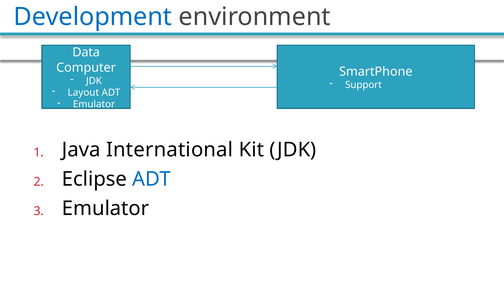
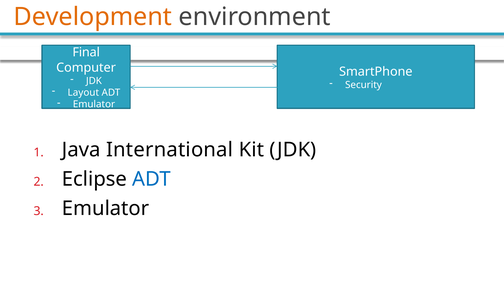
Development colour: blue -> orange (93, 17)
Data: Data -> Final (86, 52)
Support: Support -> Security (363, 85)
